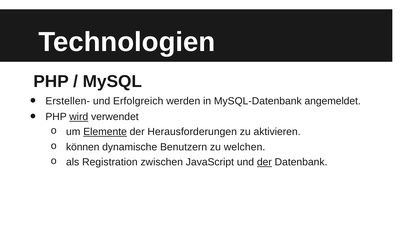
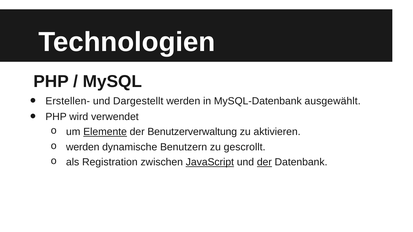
Erfolgreich: Erfolgreich -> Dargestellt (138, 101)
angemeldet: angemeldet -> ausgewählt (333, 101)
wird underline: present -> none (79, 117)
Herausforderungen: Herausforderungen -> Benutzerverwaltung (192, 132)
können: können -> werden (83, 147)
welchen: welchen -> gescrollt (245, 147)
JavaScript underline: none -> present (210, 162)
